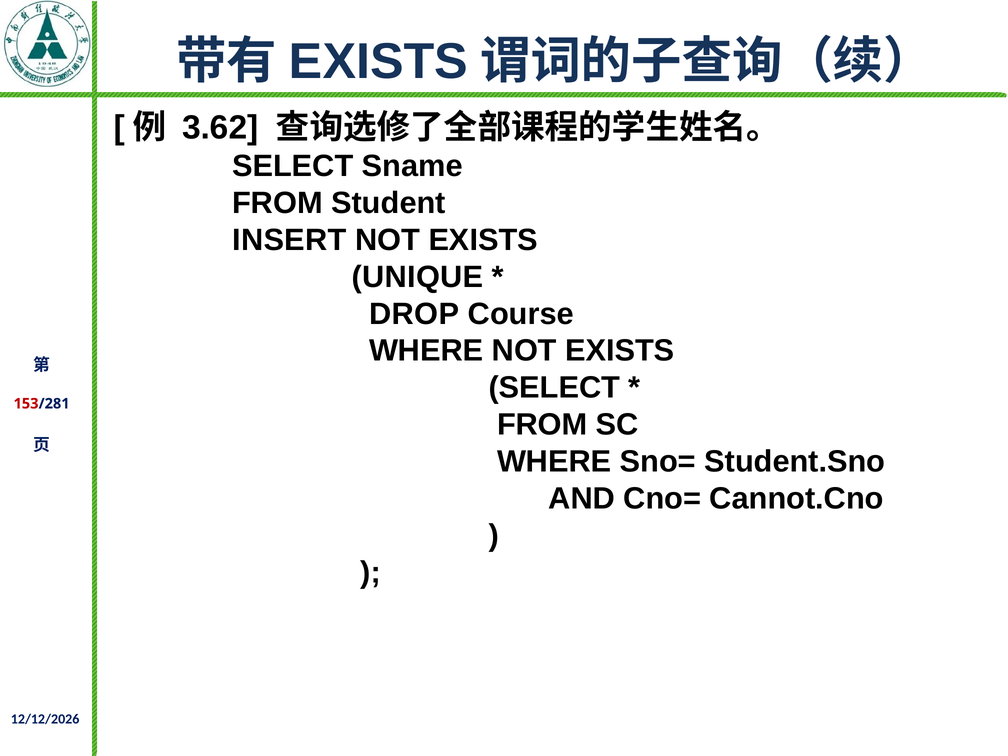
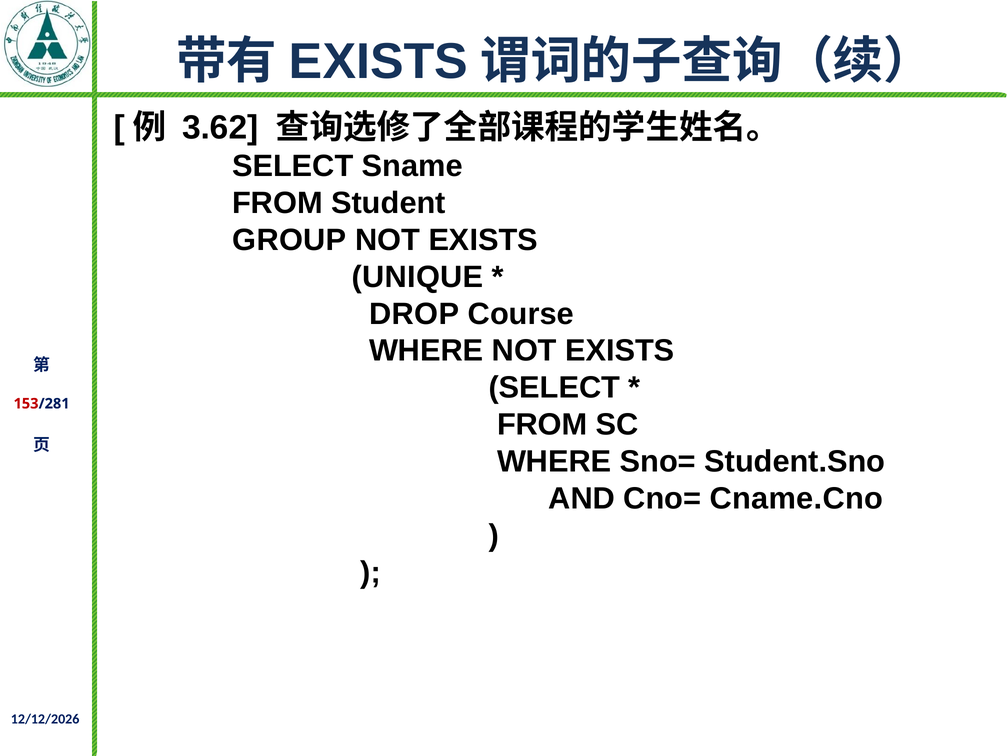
INSERT: INSERT -> GROUP (289, 240)
Cannot.Cno: Cannot.Cno -> Cname.Cno (796, 499)
